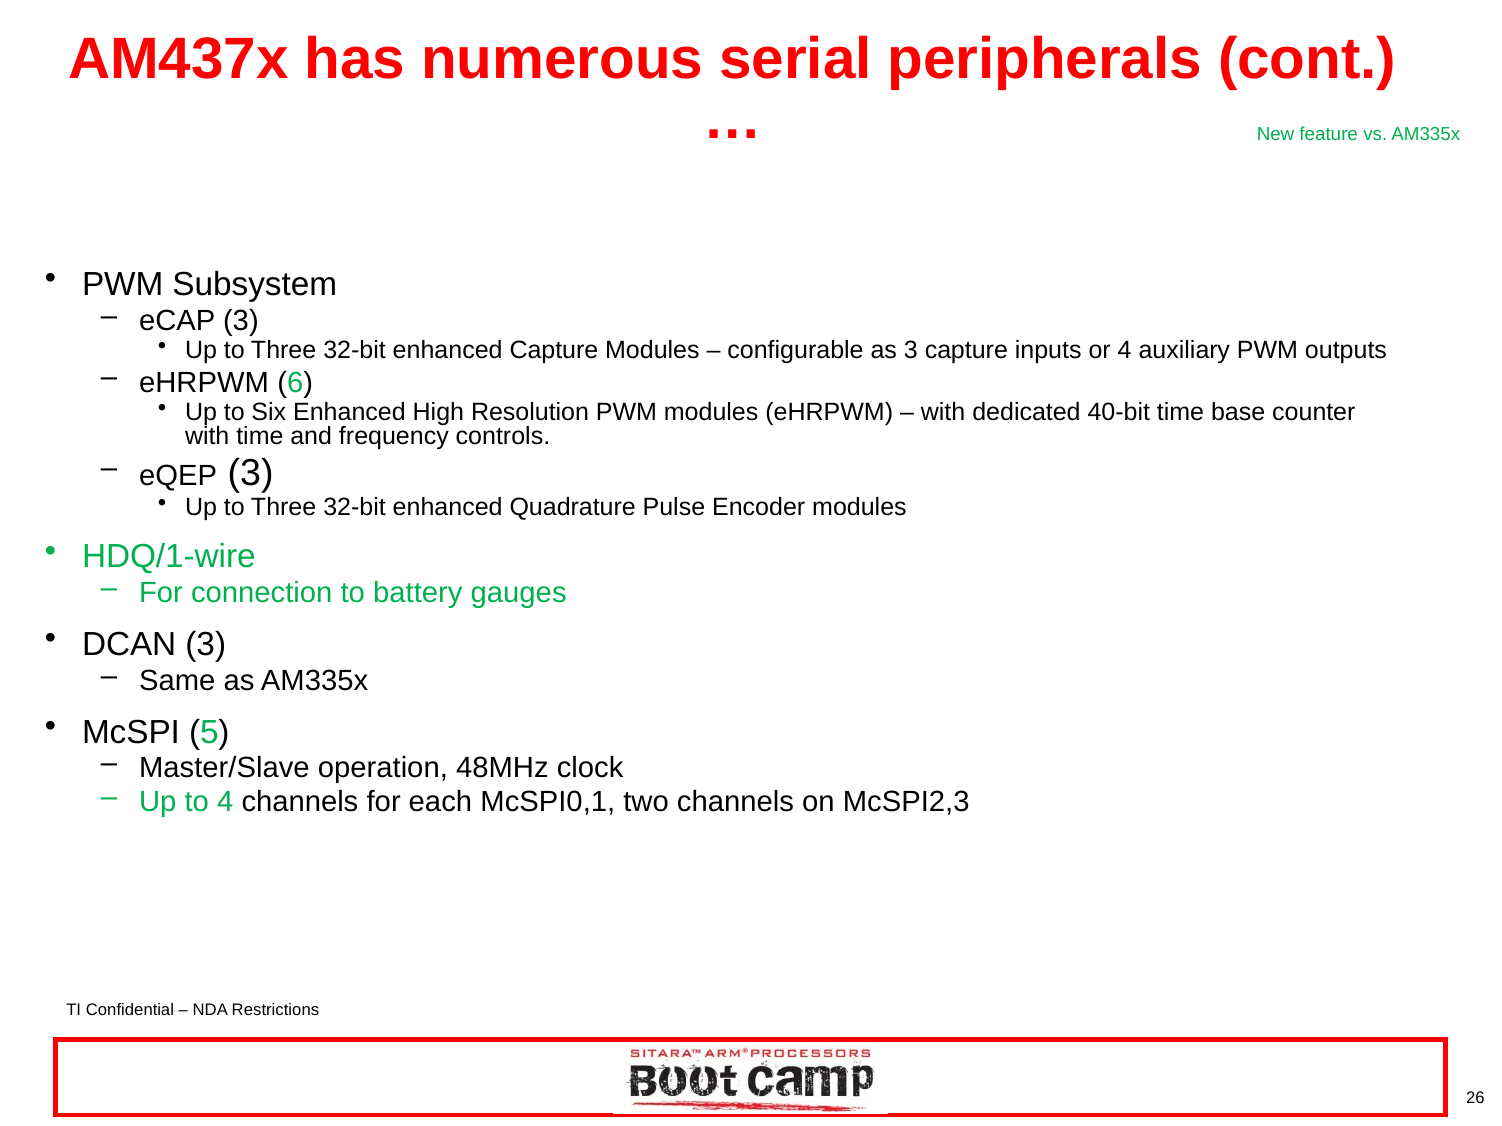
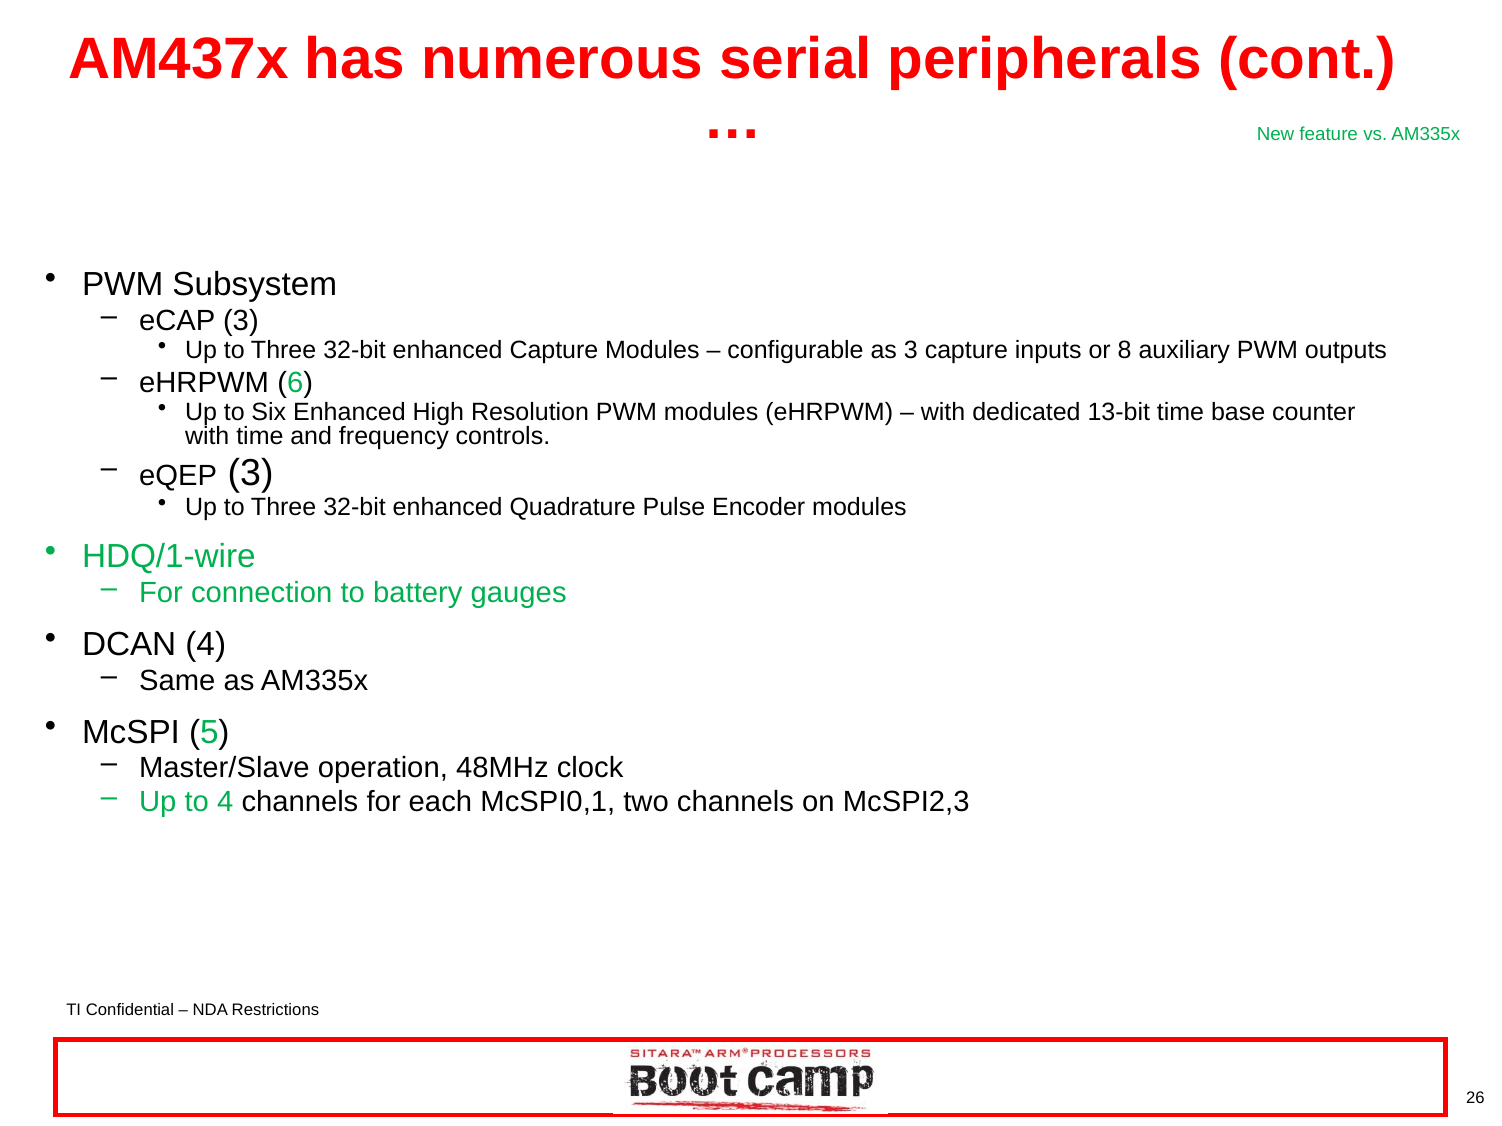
or 4: 4 -> 8 (1125, 351)
40-bit: 40-bit -> 13-bit (1119, 412)
DCAN 3: 3 -> 4 (206, 645)
